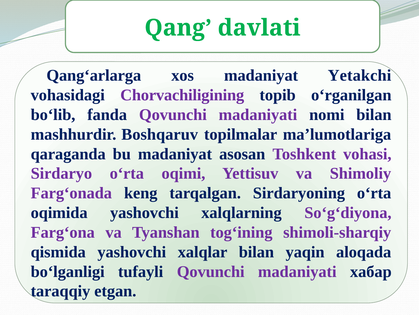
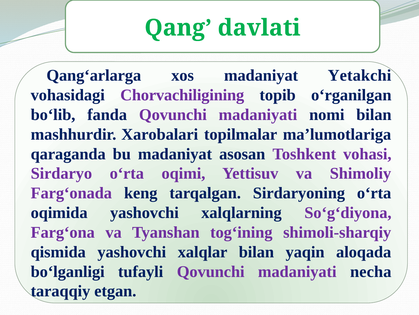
Boshqaruv: Boshqaruv -> Xarobalari (160, 134)
хабар: хабар -> necha (371, 271)
